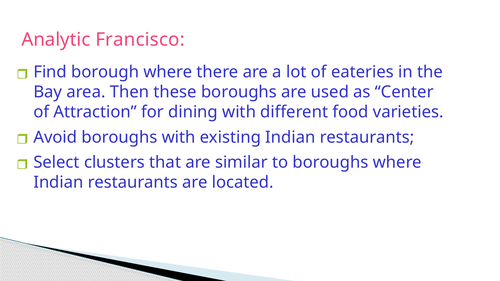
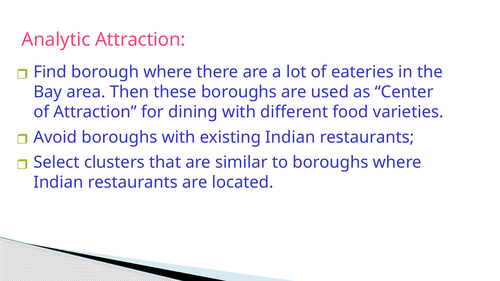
Analytic Francisco: Francisco -> Attraction (140, 40)
